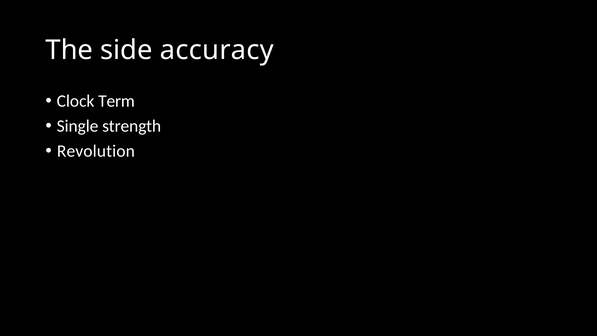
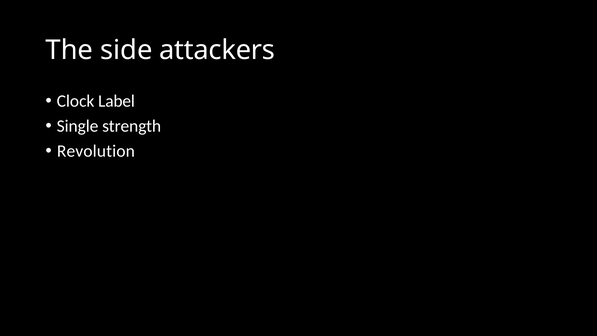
accuracy: accuracy -> attackers (217, 50)
Term: Term -> Label (116, 101)
